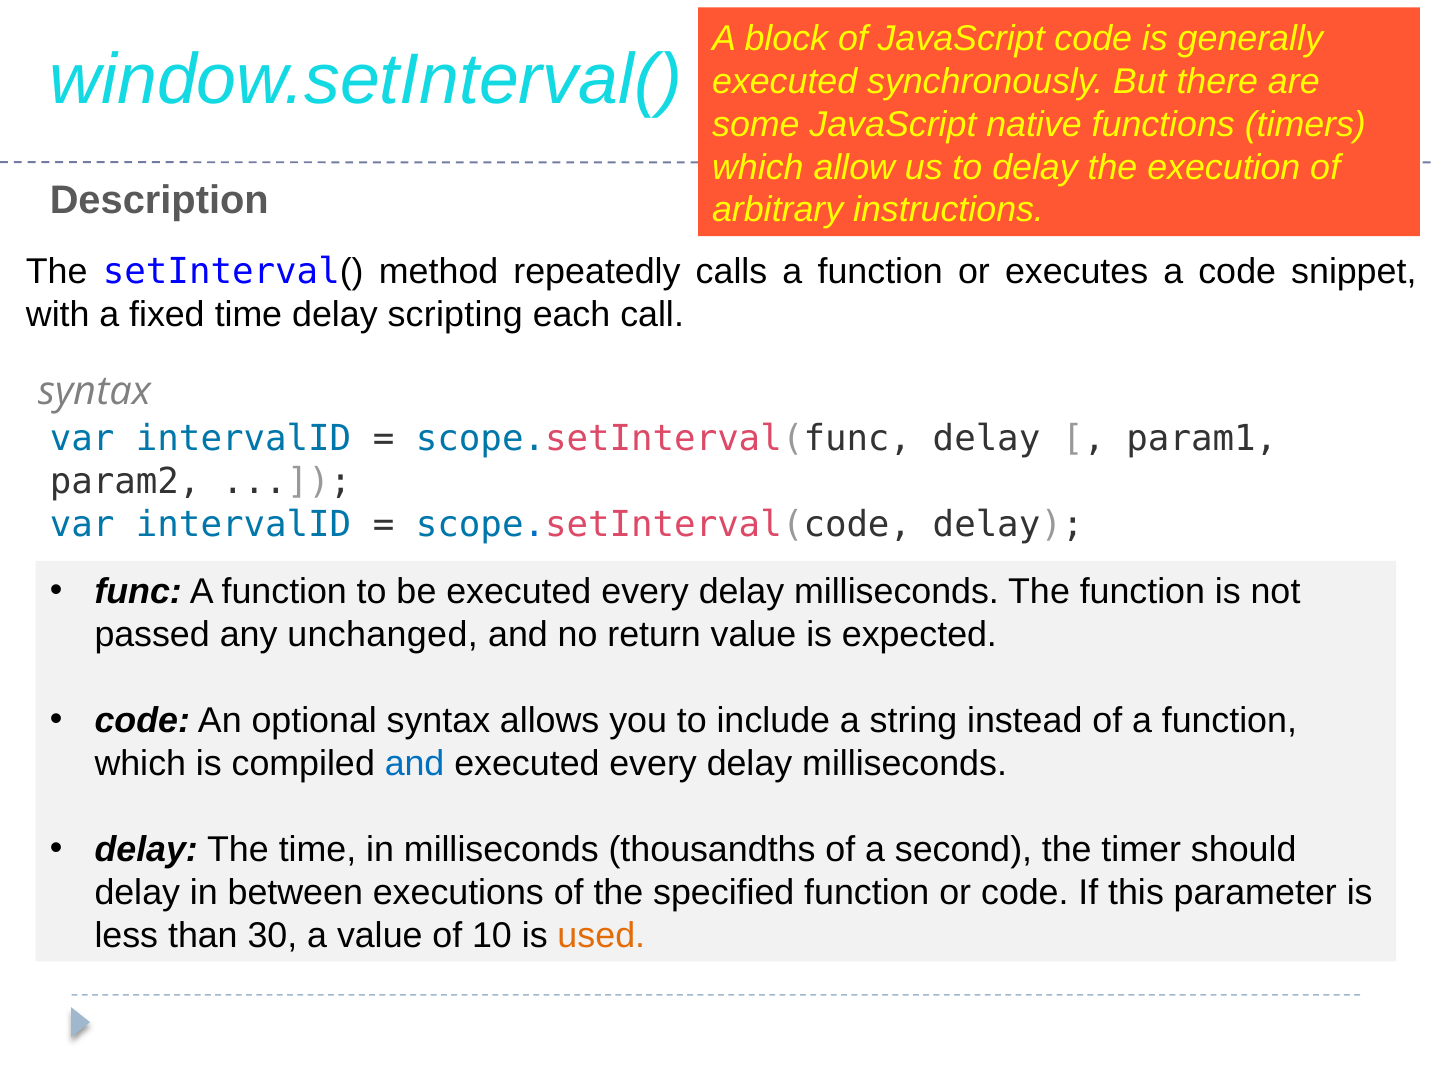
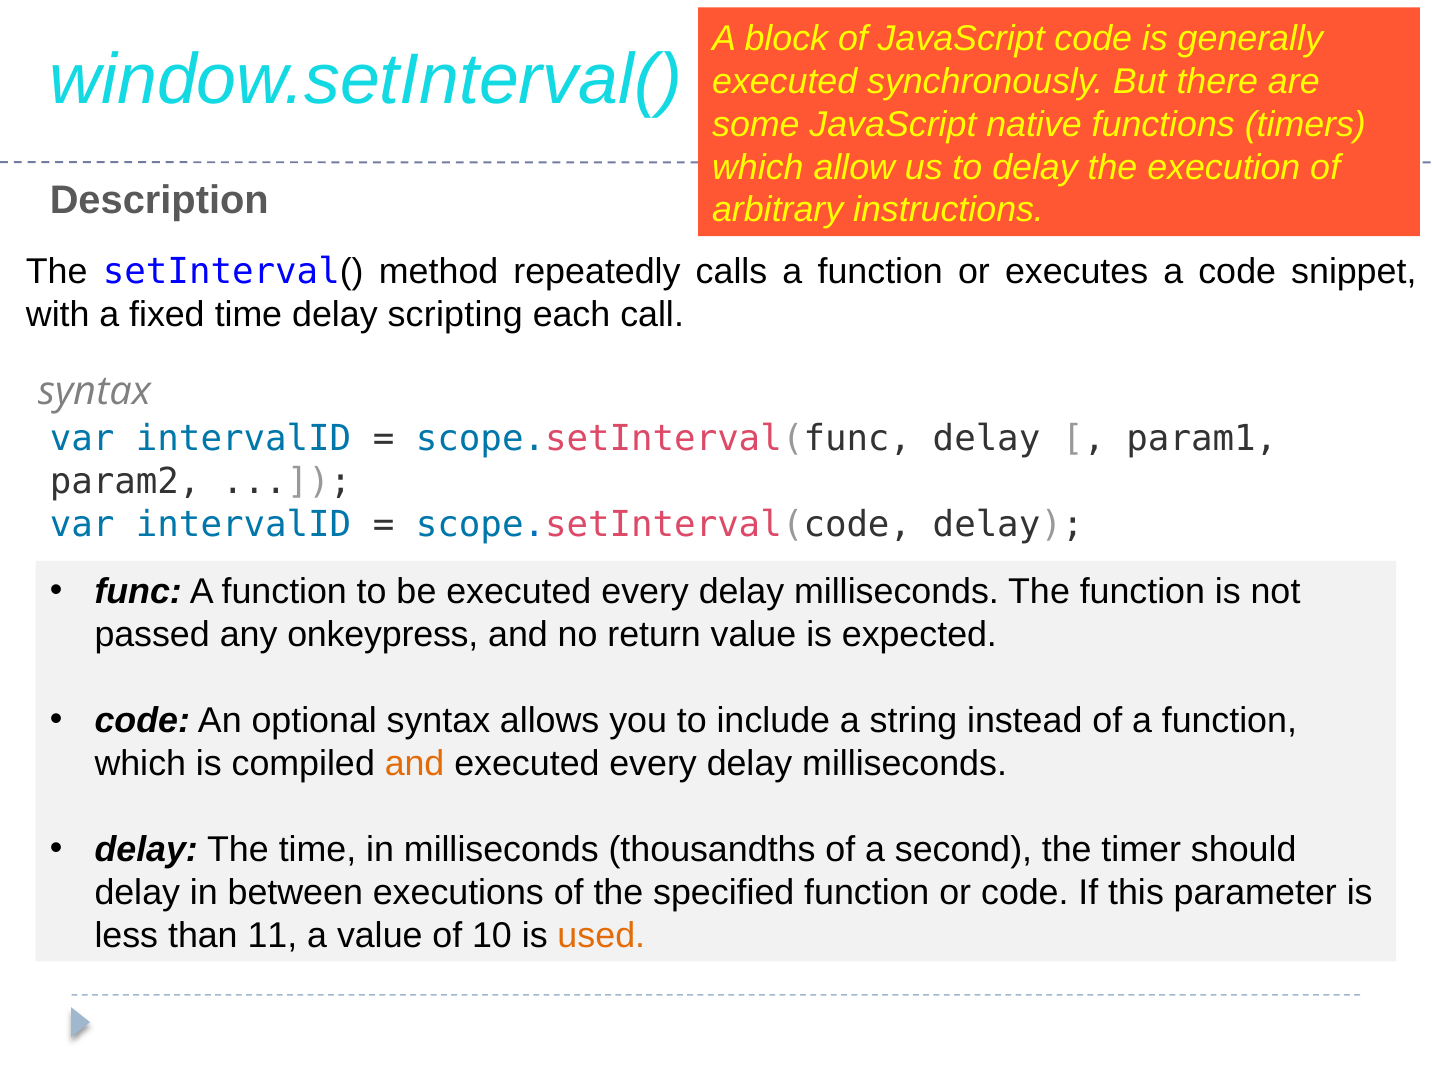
unchanged: unchanged -> onkeypress (383, 635)
and colour: blue -> orange (415, 764)
30: 30 -> 11 (272, 936)
